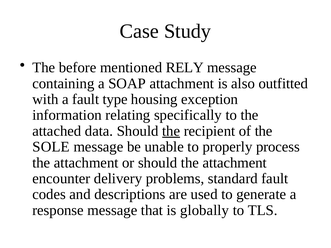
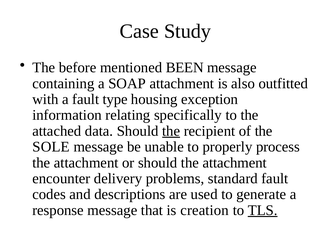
RELY: RELY -> BEEN (185, 68)
globally: globally -> creation (205, 210)
TLS underline: none -> present (263, 210)
